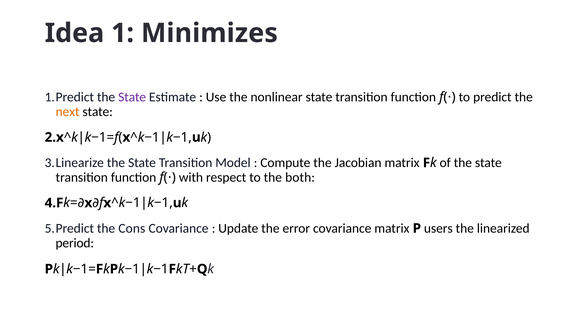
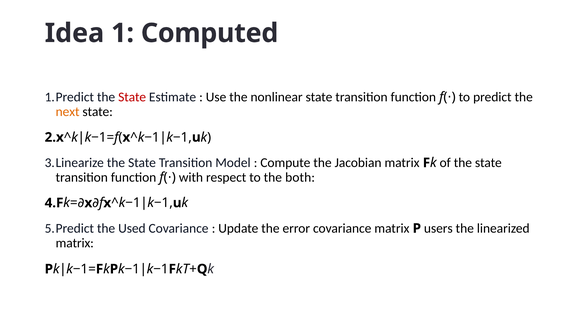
Minimizes: Minimizes -> Computed (210, 33)
State colour: purple -> red (132, 97)
Cons: Cons -> Used (132, 228)
period: period -> matrix (75, 243)
